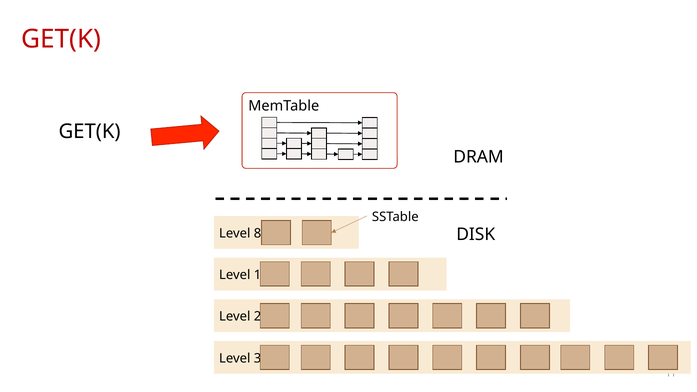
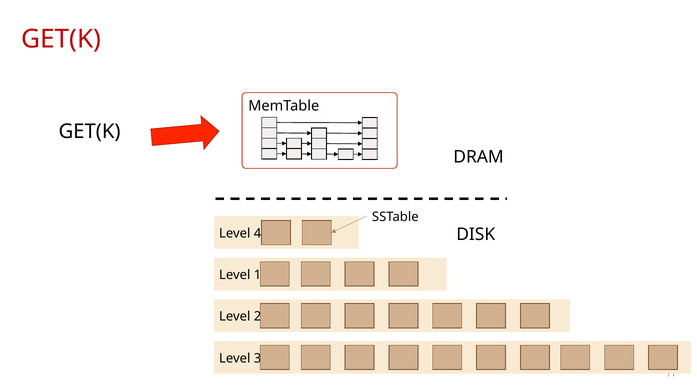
8: 8 -> 4 (258, 233)
